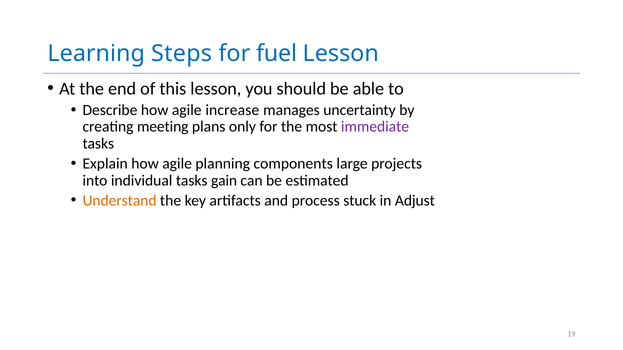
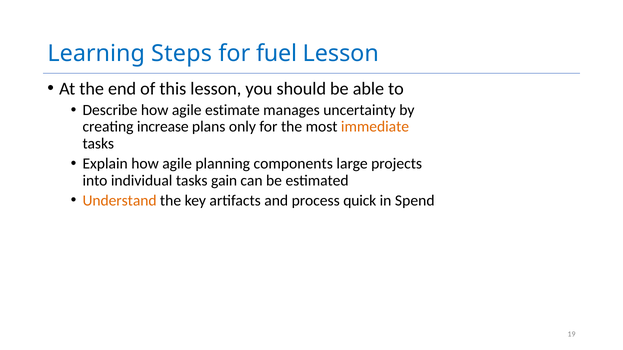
increase: increase -> estimate (232, 110)
meeting: meeting -> increase (163, 127)
immediate colour: purple -> orange (375, 127)
stuck: stuck -> quick (360, 201)
Adjust: Adjust -> Spend (415, 201)
